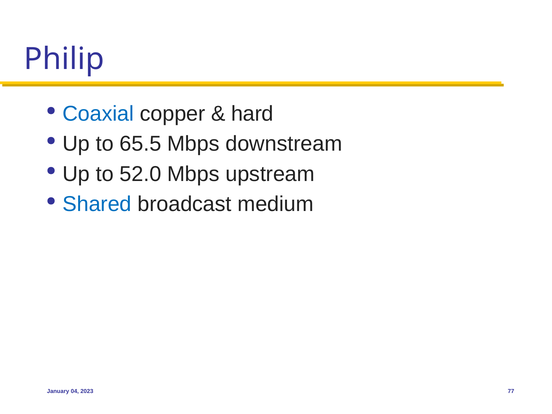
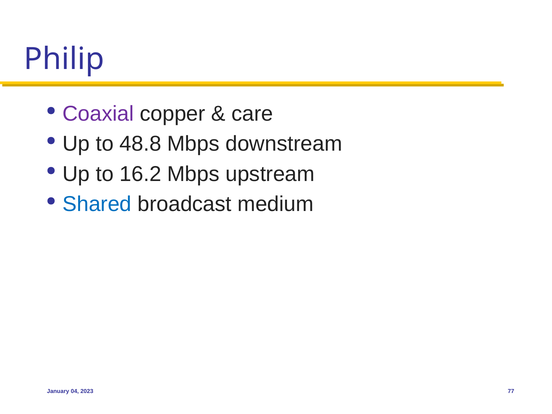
Coaxial colour: blue -> purple (98, 114)
hard: hard -> care (252, 114)
65.5: 65.5 -> 48.8 (140, 144)
52.0: 52.0 -> 16.2 (140, 174)
